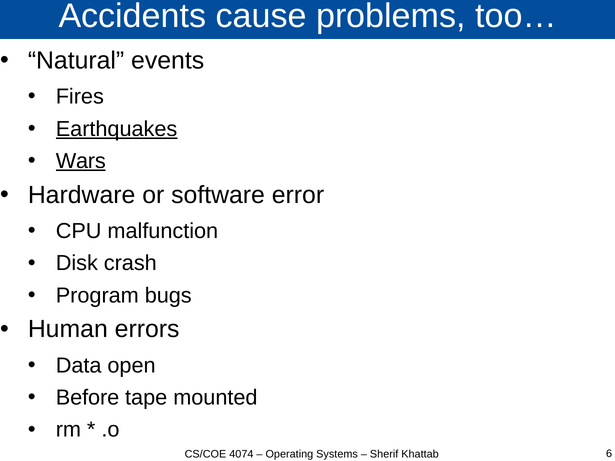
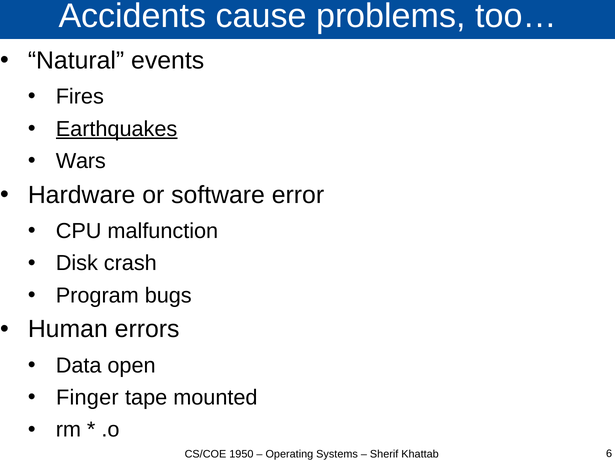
Wars underline: present -> none (81, 161)
Before: Before -> Finger (87, 398)
4074: 4074 -> 1950 (241, 454)
